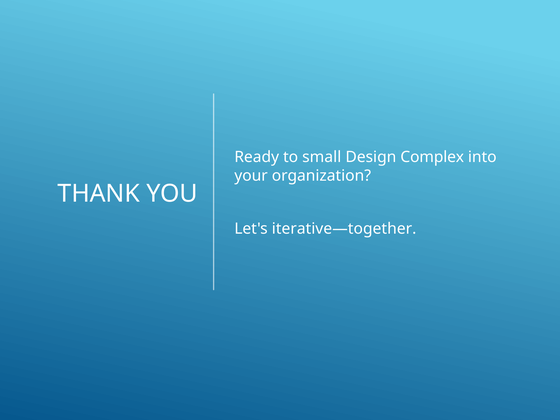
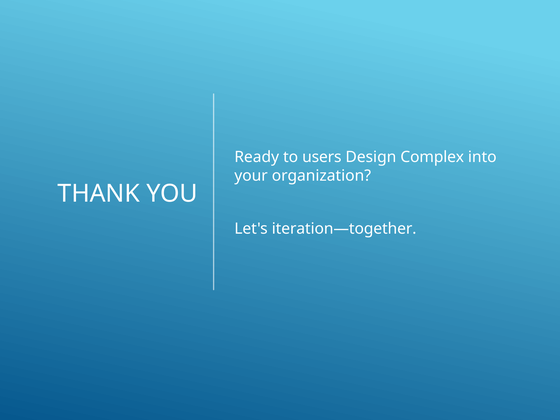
small: small -> users (322, 157)
iterative—together: iterative—together -> iteration—together (344, 229)
